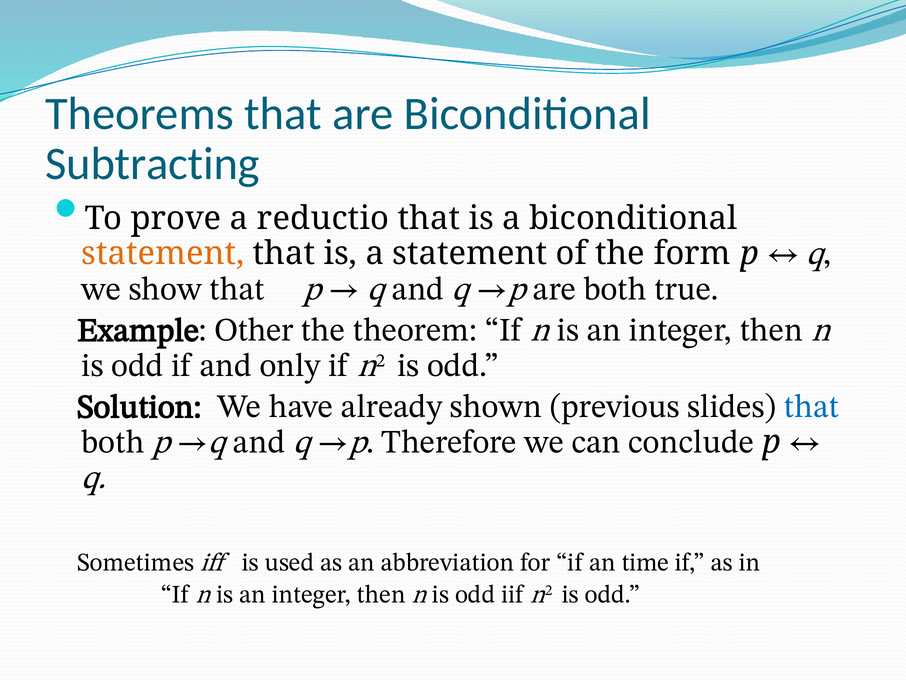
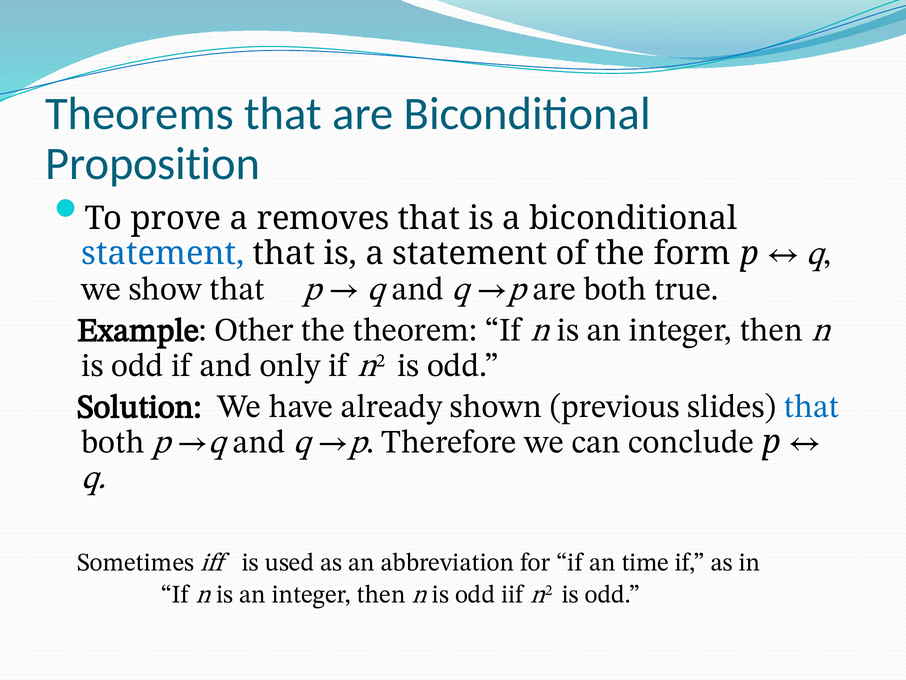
Subtracting: Subtracting -> Proposition (153, 164)
reductio: reductio -> removes (323, 218)
statement colour: orange -> blue (163, 253)
